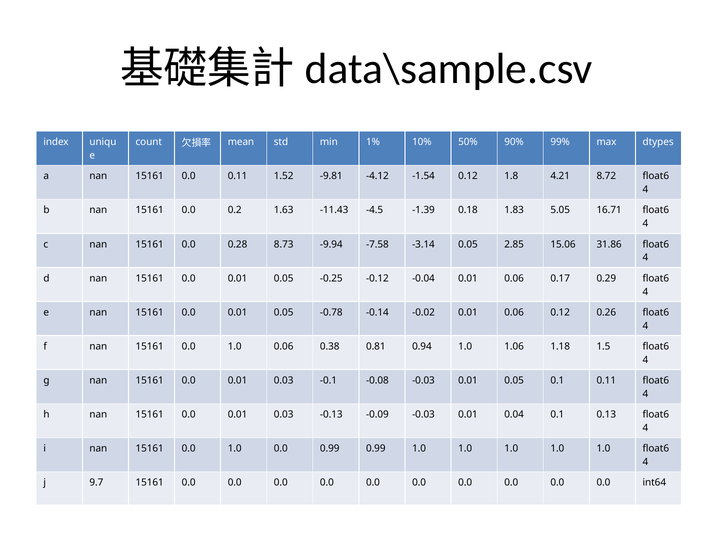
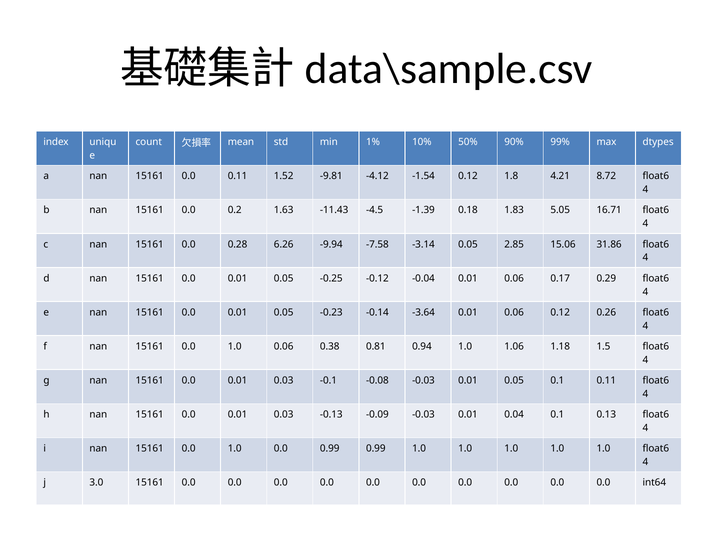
8.73: 8.73 -> 6.26 (284, 244)
-0.78: -0.78 -> -0.23 (331, 312)
-0.02: -0.02 -> -3.64 (423, 312)
9.7: 9.7 -> 3.0 (96, 482)
